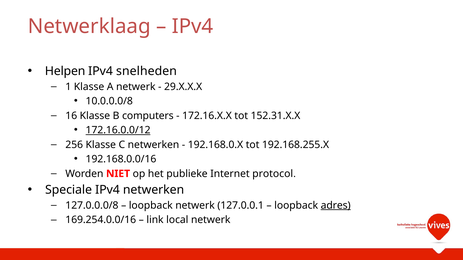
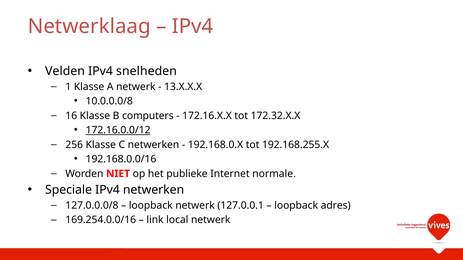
Helpen: Helpen -> Velden (65, 71)
29.X.X.X: 29.X.X.X -> 13.X.X.X (183, 87)
152.31.X.X: 152.31.X.X -> 172.32.X.X (275, 116)
protocol: protocol -> normale (273, 174)
adres underline: present -> none (336, 206)
